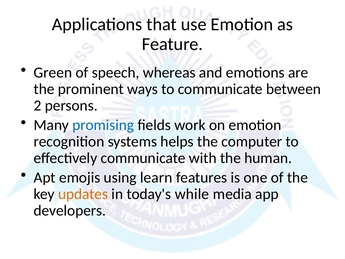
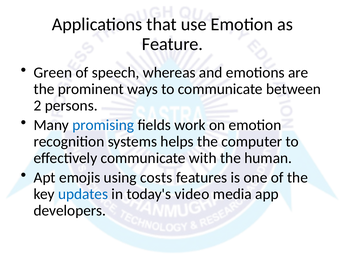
learn: learn -> costs (156, 177)
updates colour: orange -> blue (83, 194)
while: while -> video (192, 194)
